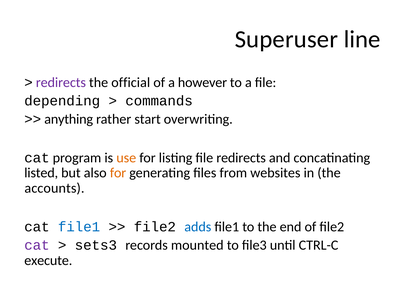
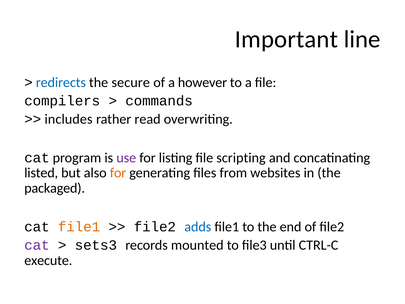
Superuser: Superuser -> Important (286, 39)
redirects colour: purple -> blue (61, 82)
official: official -> secure (131, 82)
depending: depending -> compilers (62, 101)
anything: anything -> includes (69, 119)
start: start -> read (148, 119)
use colour: orange -> purple (126, 158)
file redirects: redirects -> scripting (241, 158)
accounts: accounts -> packaged (55, 188)
file1 colour: blue -> orange (79, 227)
